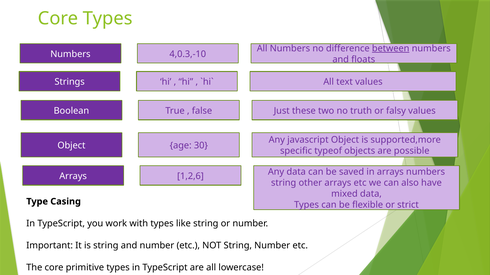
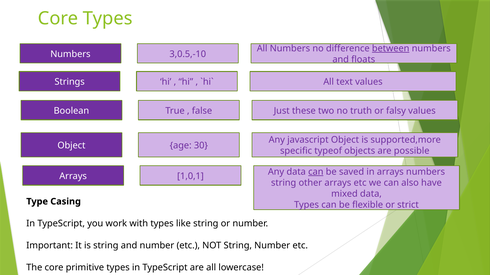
4,0.3,-10: 4,0.3,-10 -> 3,0.5,-10 (188, 54)
1,2,6: 1,2,6 -> 1,0,1 (190, 176)
can underline: none -> present (316, 172)
